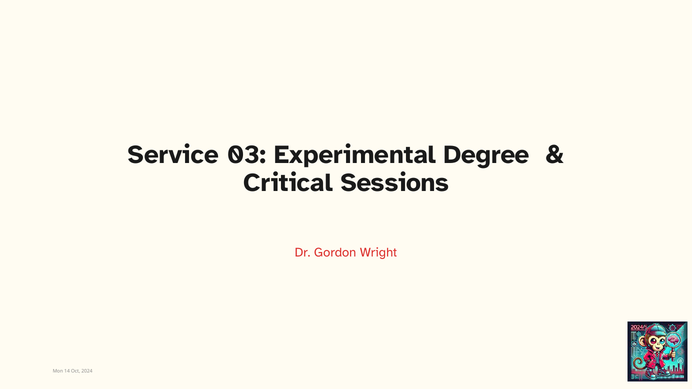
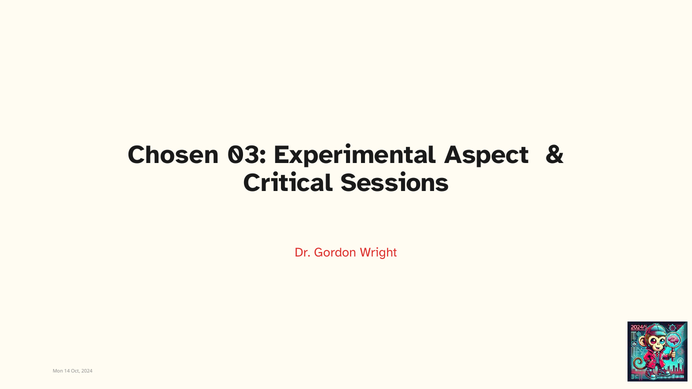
Service: Service -> Chosen (173, 155)
Degree: Degree -> Aspect (487, 155)
